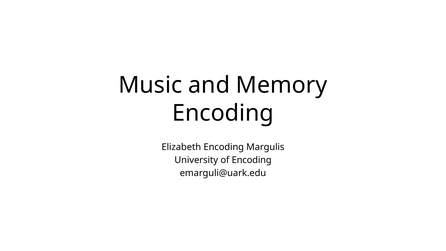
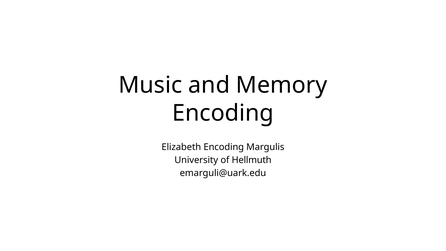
of Encoding: Encoding -> Hellmuth (252, 160)
